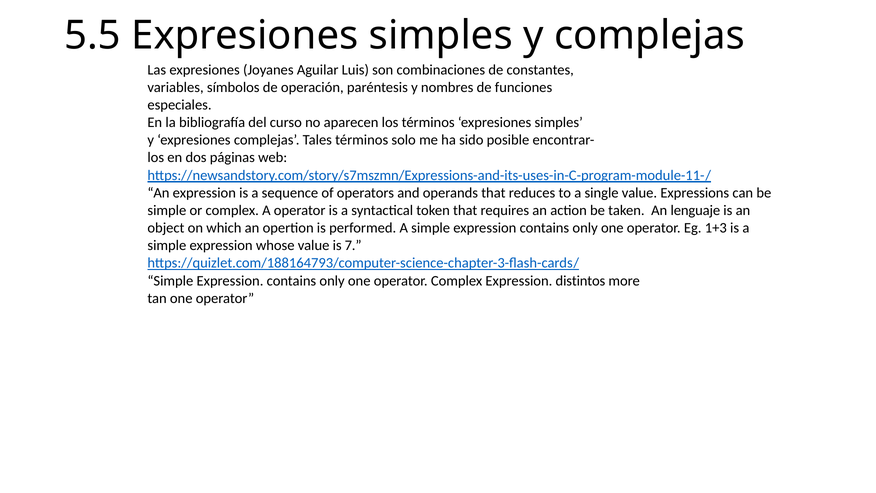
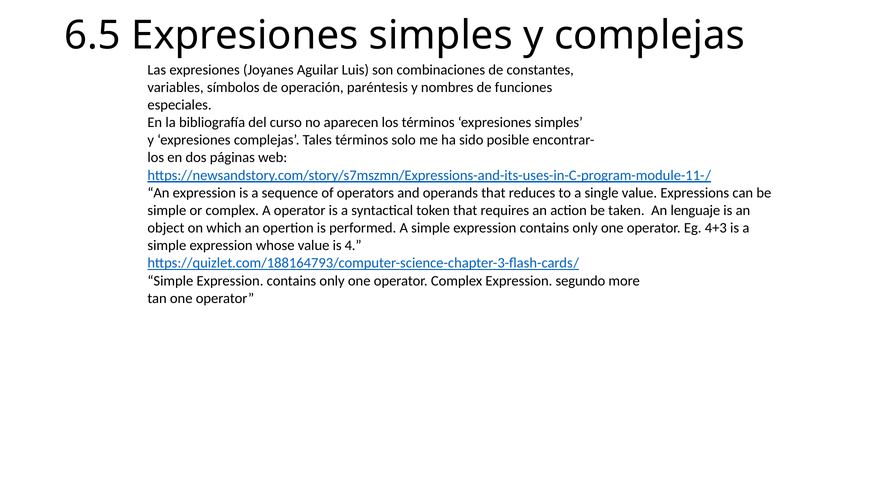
5.5: 5.5 -> 6.5 (93, 36)
1+3: 1+3 -> 4+3 (716, 228)
7: 7 -> 4 (353, 245)
distintos: distintos -> segundo (580, 281)
